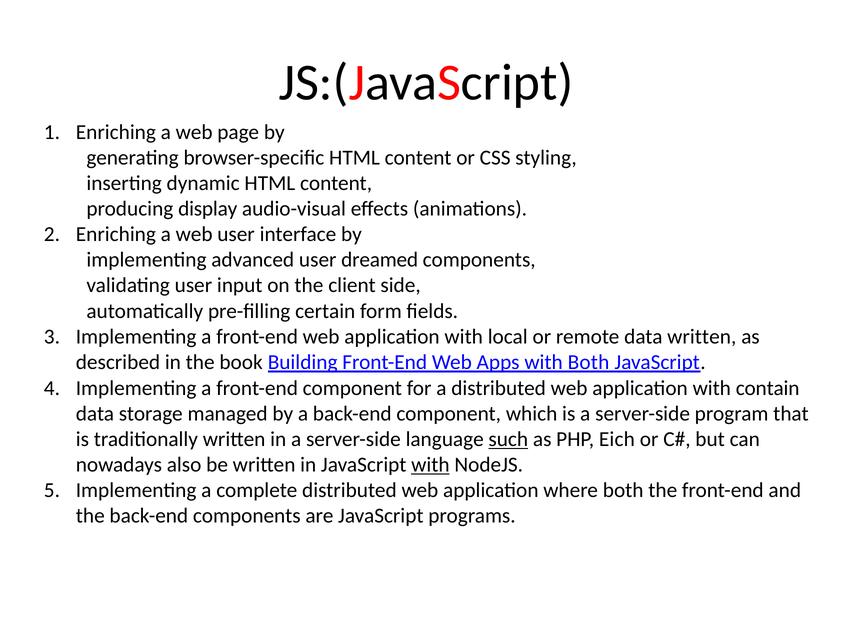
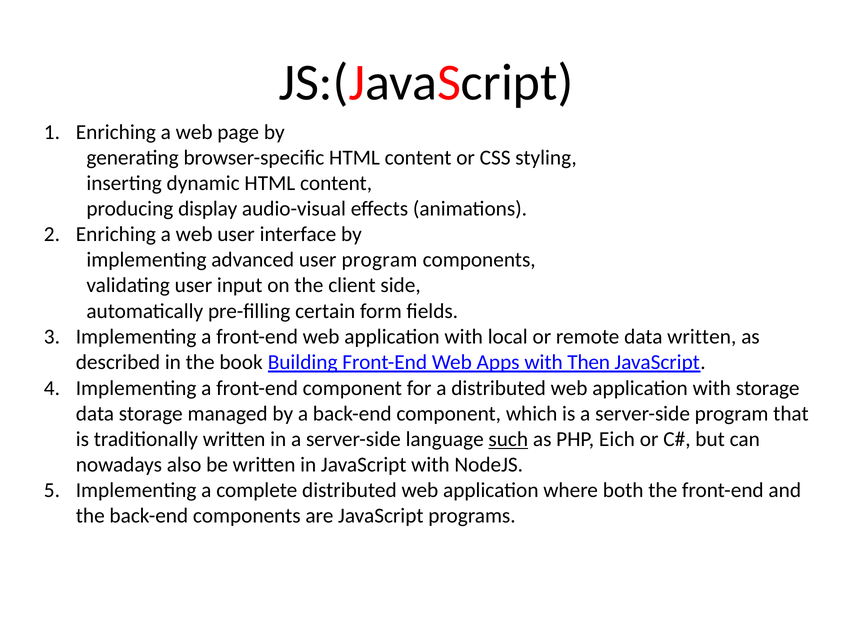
user dreamed: dreamed -> program (379, 260)
with Both: Both -> Then (589, 362)
with contain: contain -> storage (768, 388)
with underline: present -> none (430, 465)
